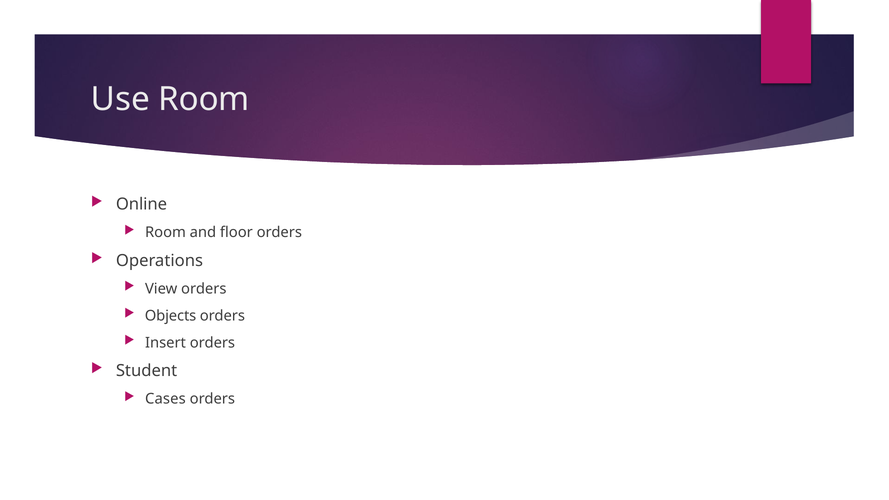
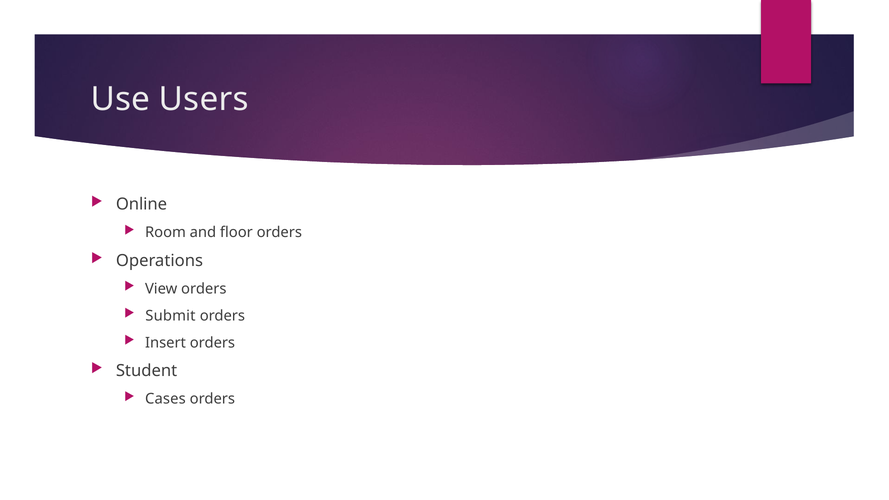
Use Room: Room -> Users (204, 99)
Objects: Objects -> Submit (170, 316)
